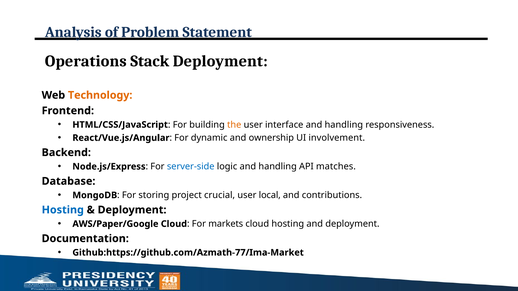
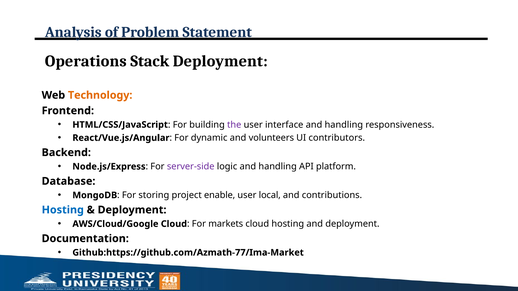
the colour: orange -> purple (234, 125)
ownership: ownership -> volunteers (271, 138)
involvement: involvement -> contributors (337, 138)
server-side colour: blue -> purple (191, 167)
matches: matches -> platform (336, 167)
crucial: crucial -> enable (220, 195)
AWS/Paper/Google: AWS/Paper/Google -> AWS/Cloud/Google (115, 224)
